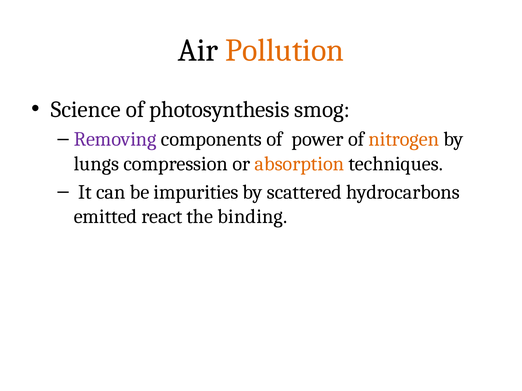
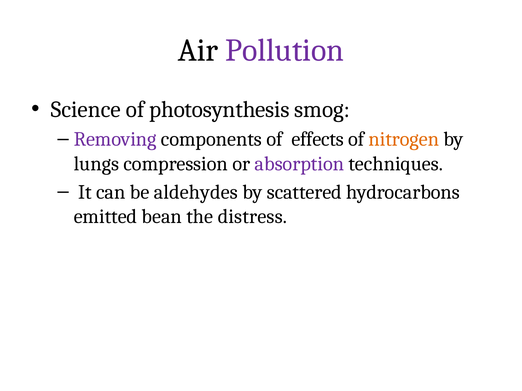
Pollution colour: orange -> purple (285, 51)
power: power -> effects (318, 139)
absorption colour: orange -> purple (299, 164)
impurities: impurities -> aldehydes (196, 192)
react: react -> bean (162, 217)
binding: binding -> distress (252, 217)
